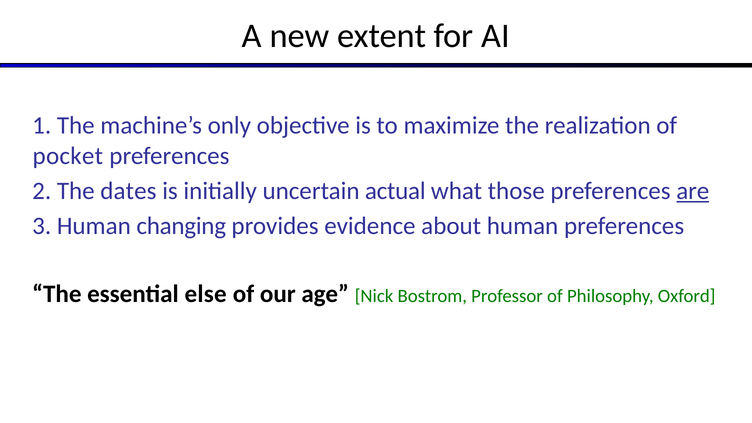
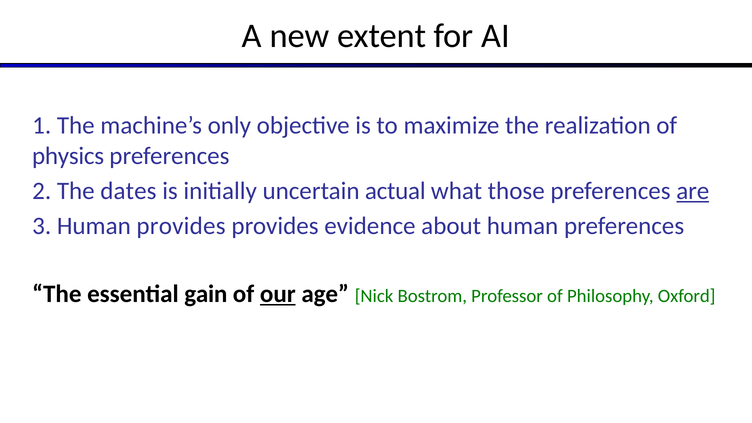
pocket: pocket -> physics (68, 156)
Human changing: changing -> provides (181, 226)
else: else -> gain (206, 294)
our underline: none -> present (278, 294)
